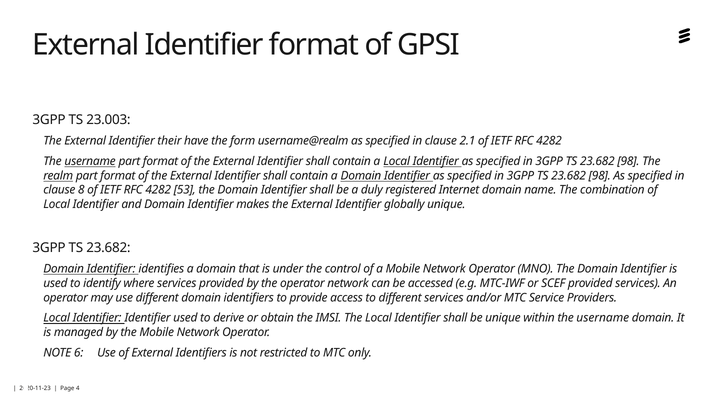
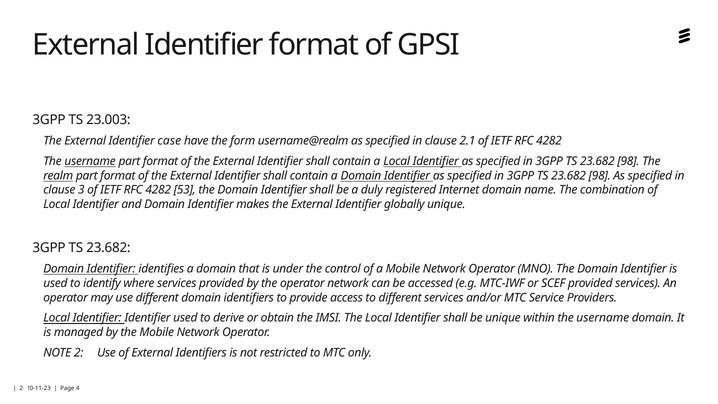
their: their -> case (169, 141)
8: 8 -> 3 (81, 190)
6: 6 -> 2 (79, 353)
